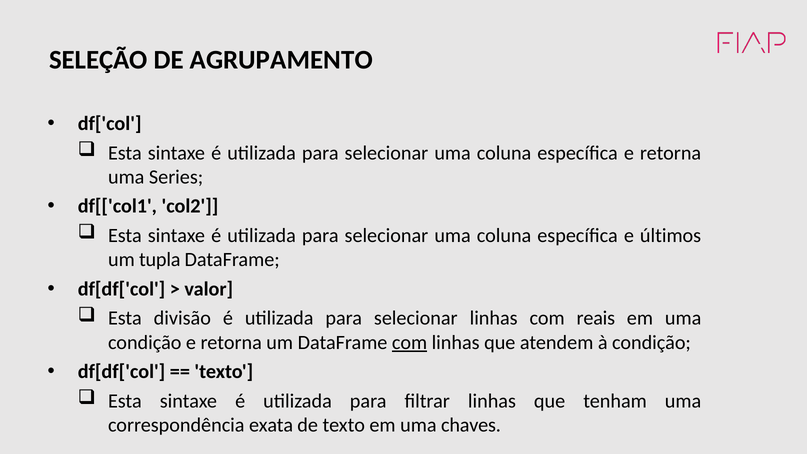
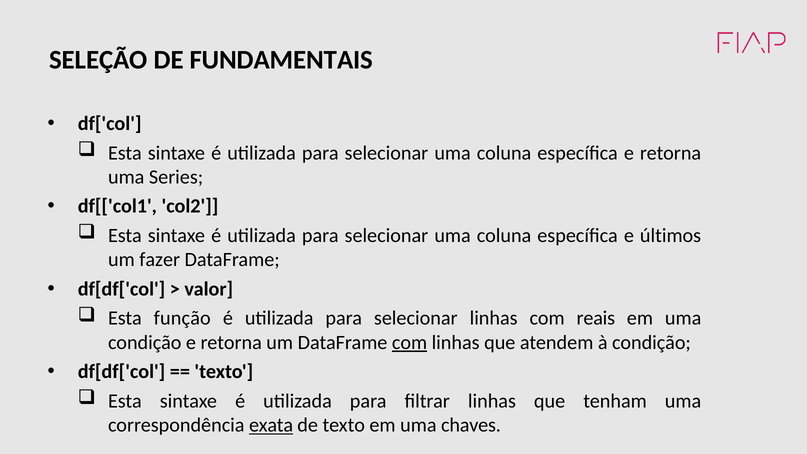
AGRUPAMENTO: AGRUPAMENTO -> FUNDAMENTAIS (281, 60)
tupla: tupla -> fazer (160, 260)
divisão: divisão -> função (182, 318)
exata underline: none -> present (271, 425)
